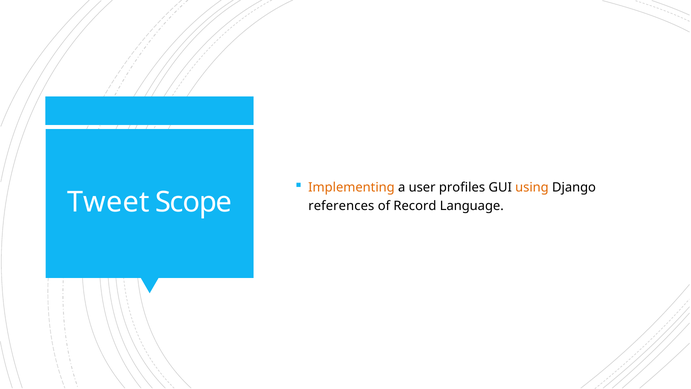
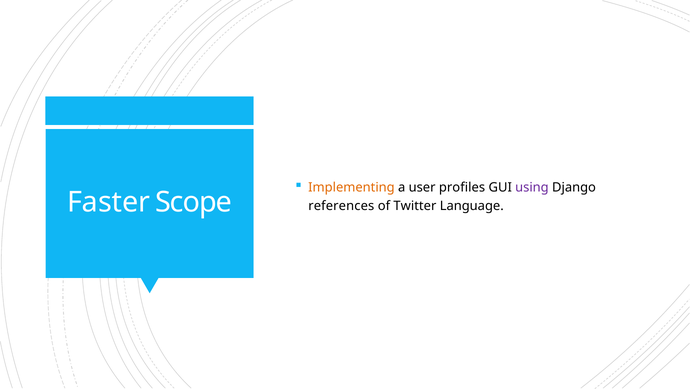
using colour: orange -> purple (532, 187)
Tweet: Tweet -> Faster (109, 202)
Record: Record -> Twitter (415, 206)
